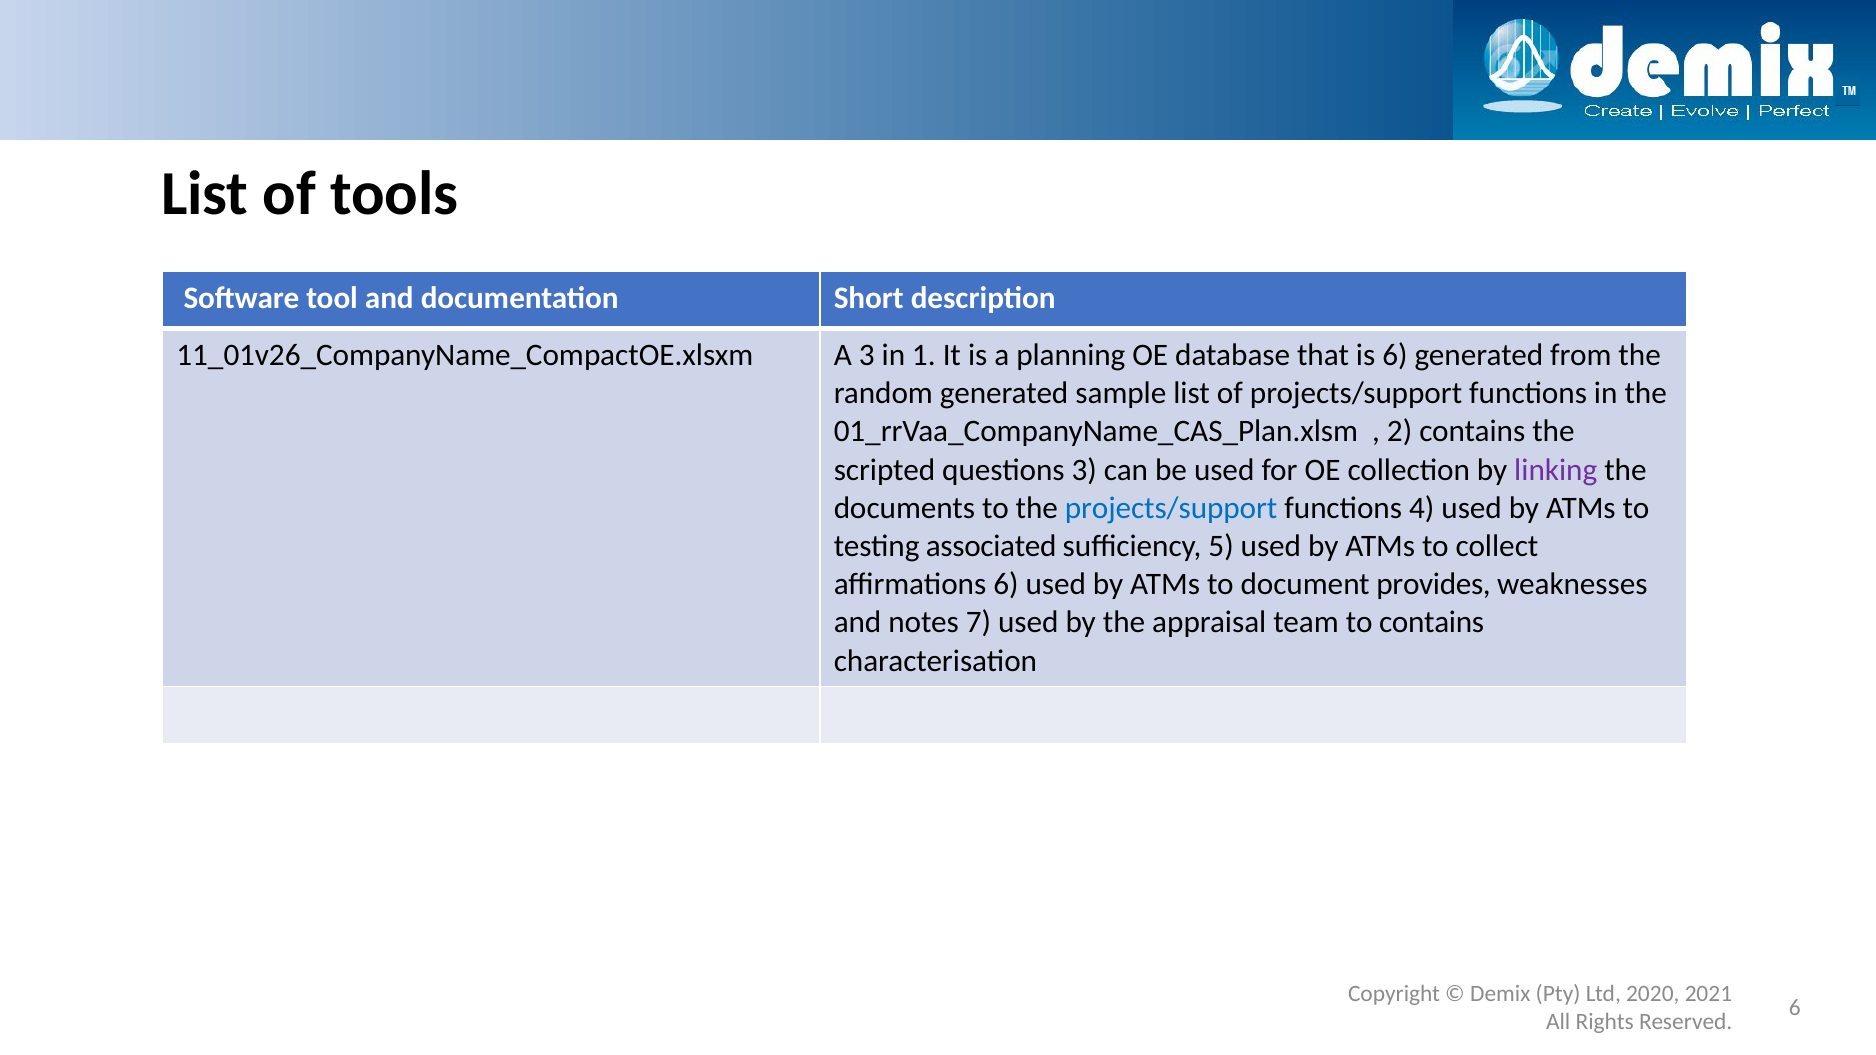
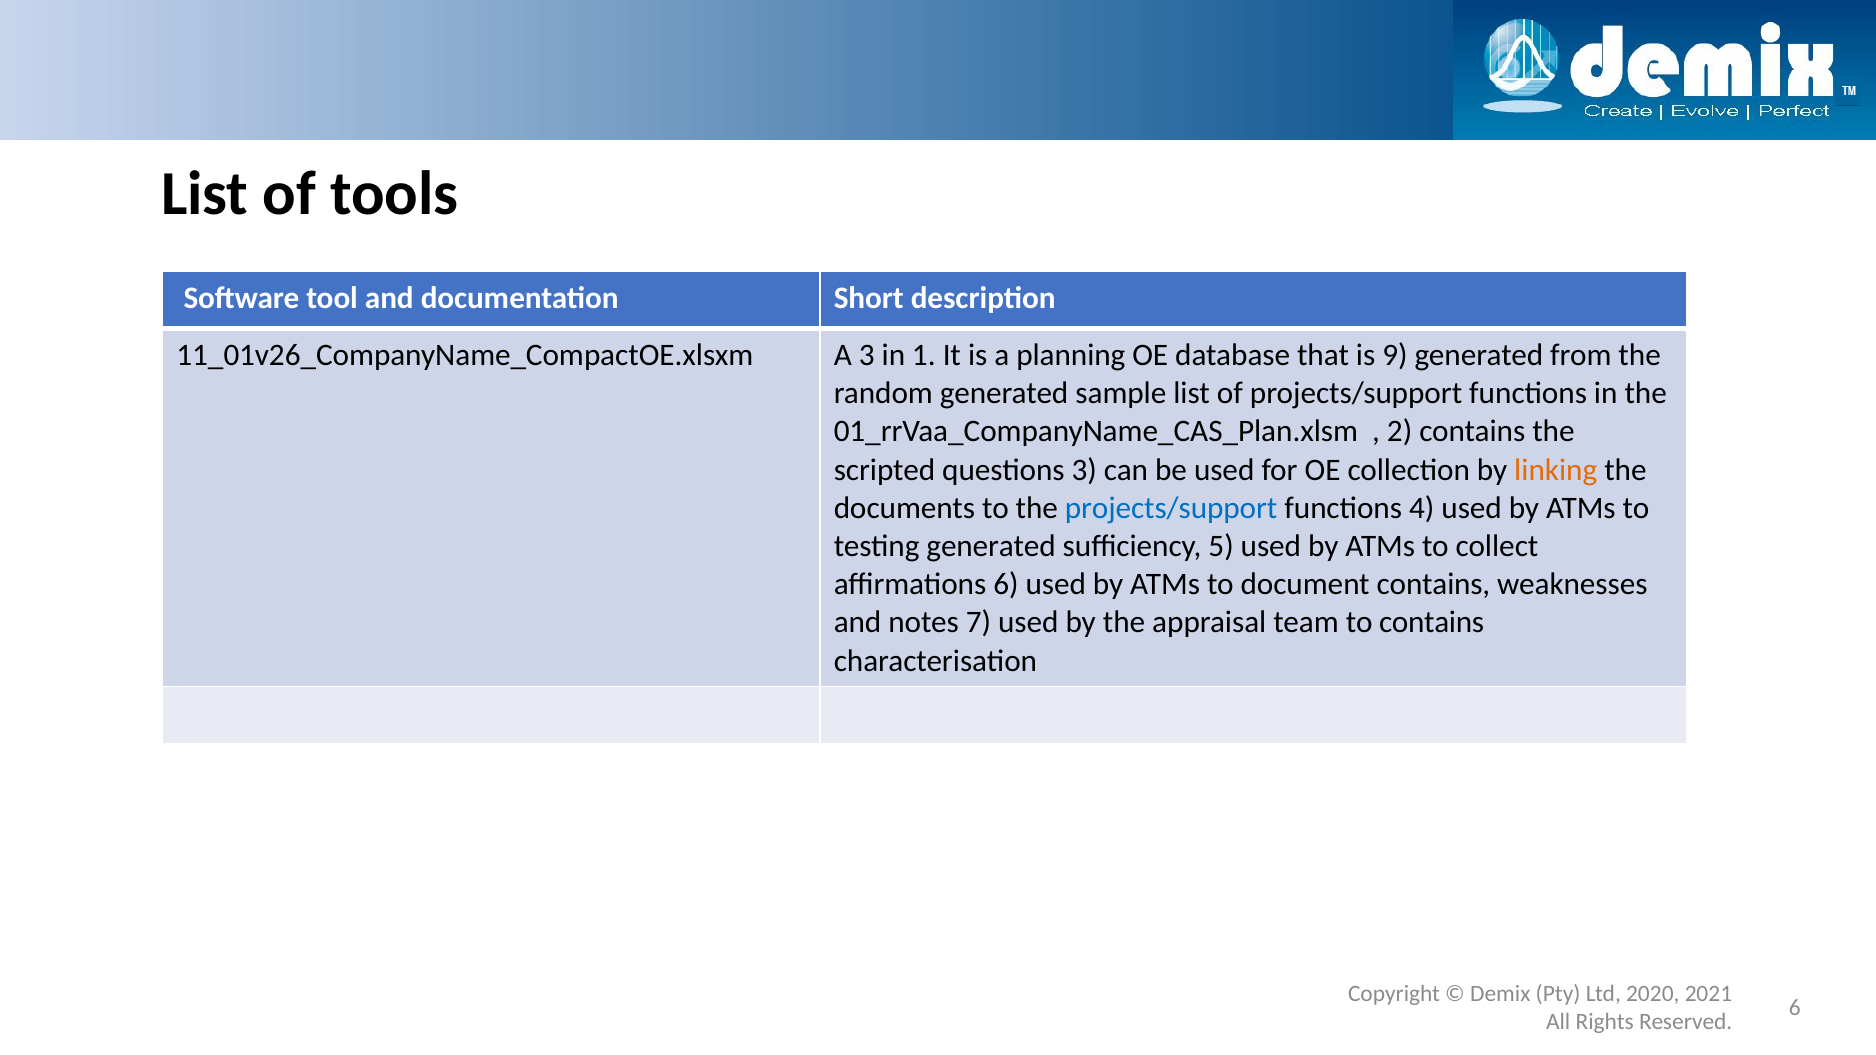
is 6: 6 -> 9 (1395, 355)
linking colour: purple -> orange (1556, 470)
testing associated: associated -> generated (991, 546)
document provides: provides -> contains (1434, 585)
